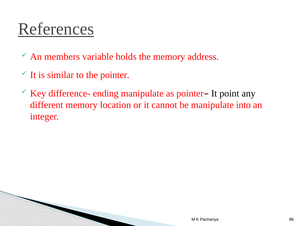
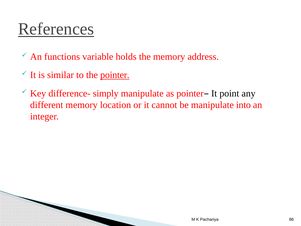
members: members -> functions (62, 57)
pointer underline: none -> present (115, 75)
ending: ending -> simply (106, 93)
